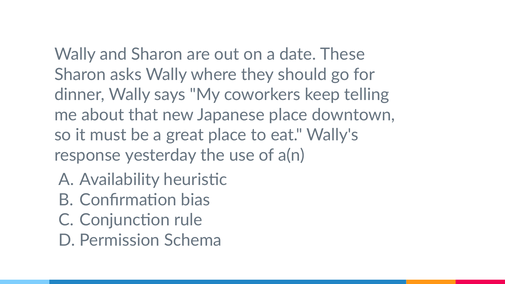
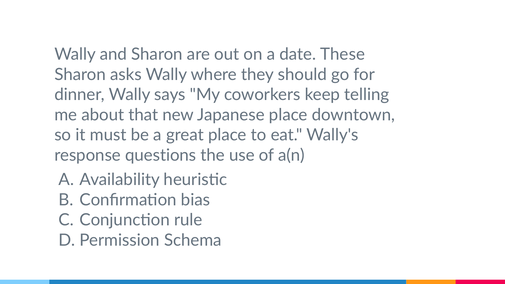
yesterday: yesterday -> questions (161, 155)
